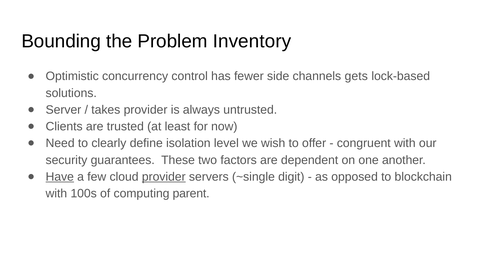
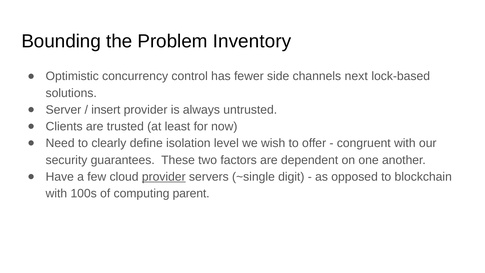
gets: gets -> next (356, 76)
takes: takes -> insert (106, 110)
Have underline: present -> none (60, 177)
